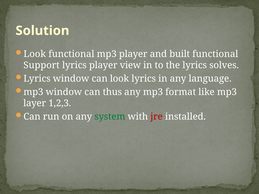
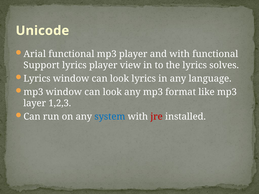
Solution: Solution -> Unicode (42, 31)
Look: Look -> Arial (35, 54)
and built: built -> with (180, 54)
mp3 window can thus: thus -> look (112, 92)
system colour: green -> blue (110, 117)
